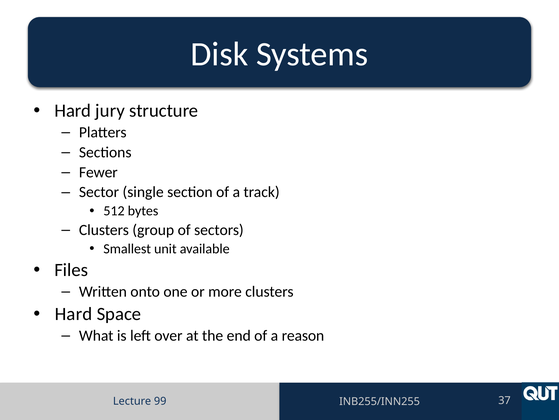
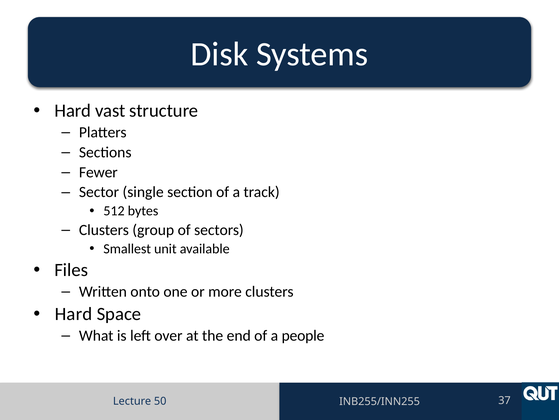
jury: jury -> vast (110, 111)
reason: reason -> people (303, 335)
99: 99 -> 50 (160, 400)
